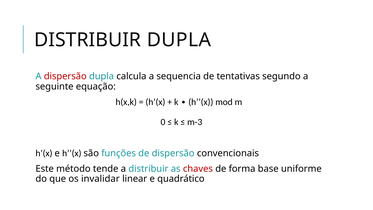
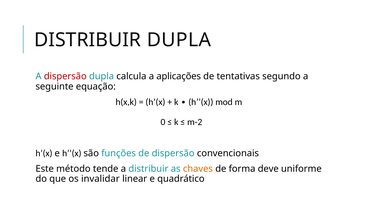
sequencia: sequencia -> aplicações (179, 76)
m-3: m-3 -> m-2 (195, 122)
chaves colour: red -> orange (198, 169)
base: base -> deve (268, 169)
